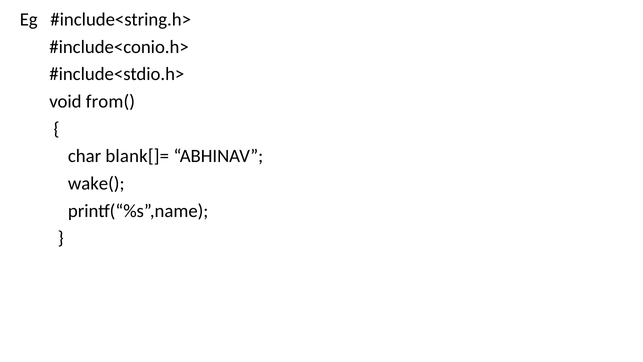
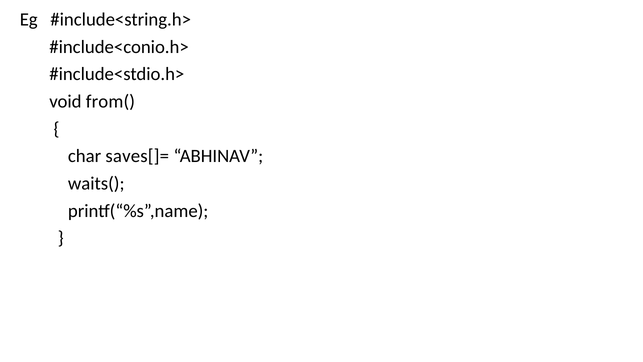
blank[]=: blank[]= -> saves[]= (137, 156)
wake(: wake( -> waits( (96, 183)
